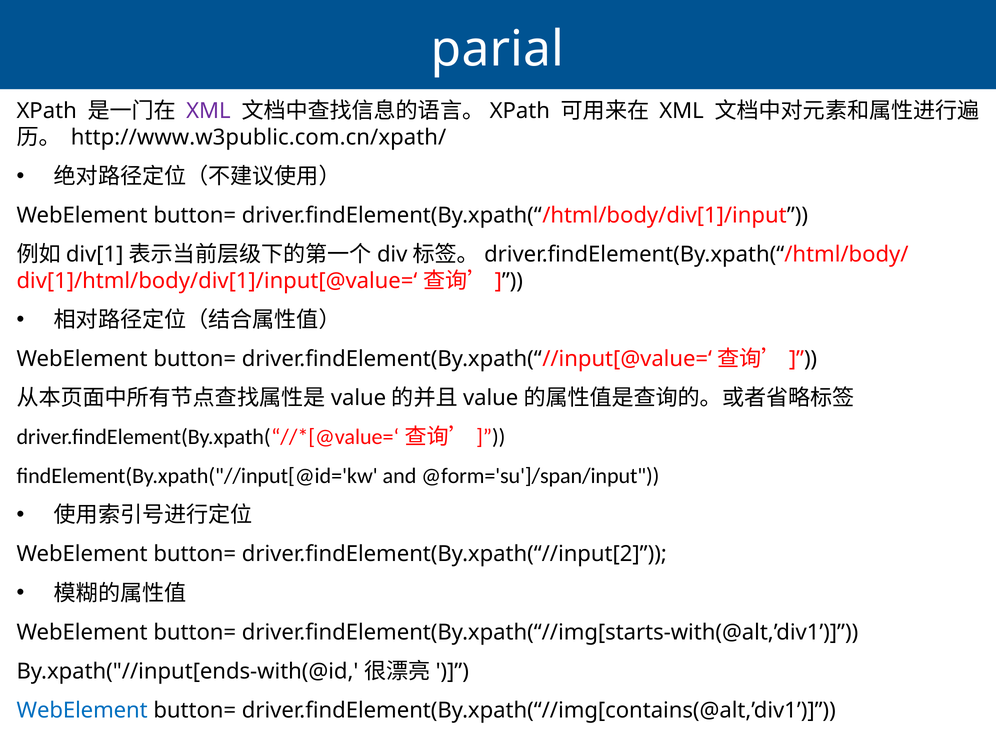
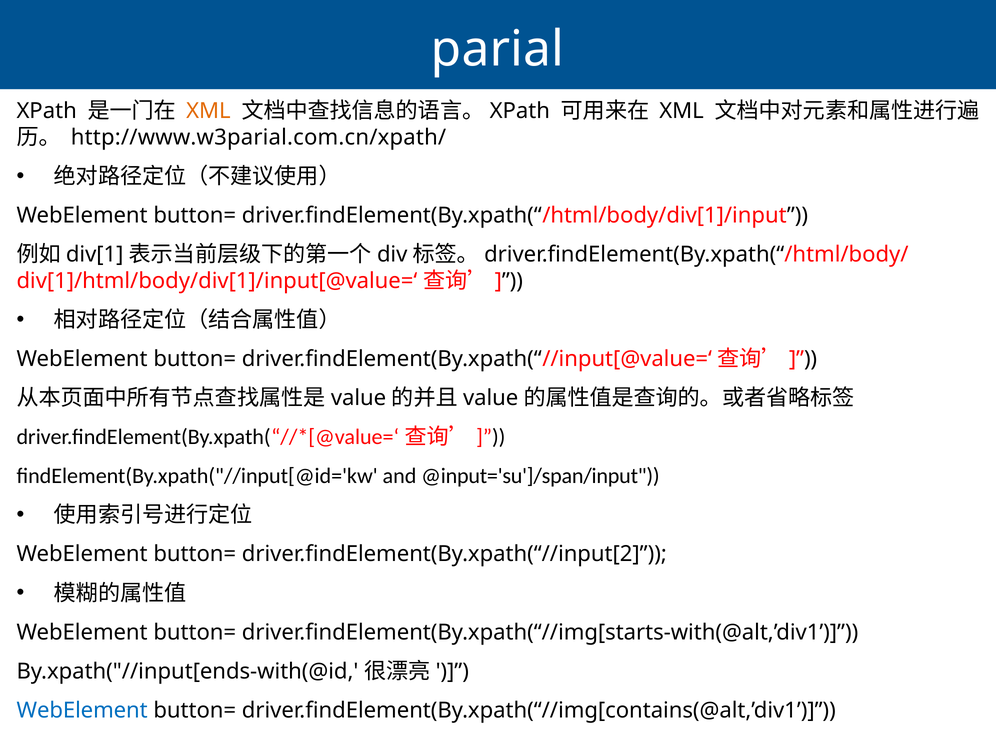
XML colour: purple -> orange (208, 111)
http://www.w3public.com.cn/xpath/: http://www.w3public.com.cn/xpath/ -> http://www.w3parial.com.cn/xpath/ (259, 137)
@form='su']/span/input: @form='su']/span/input -> @input='su']/span/input (540, 476)
